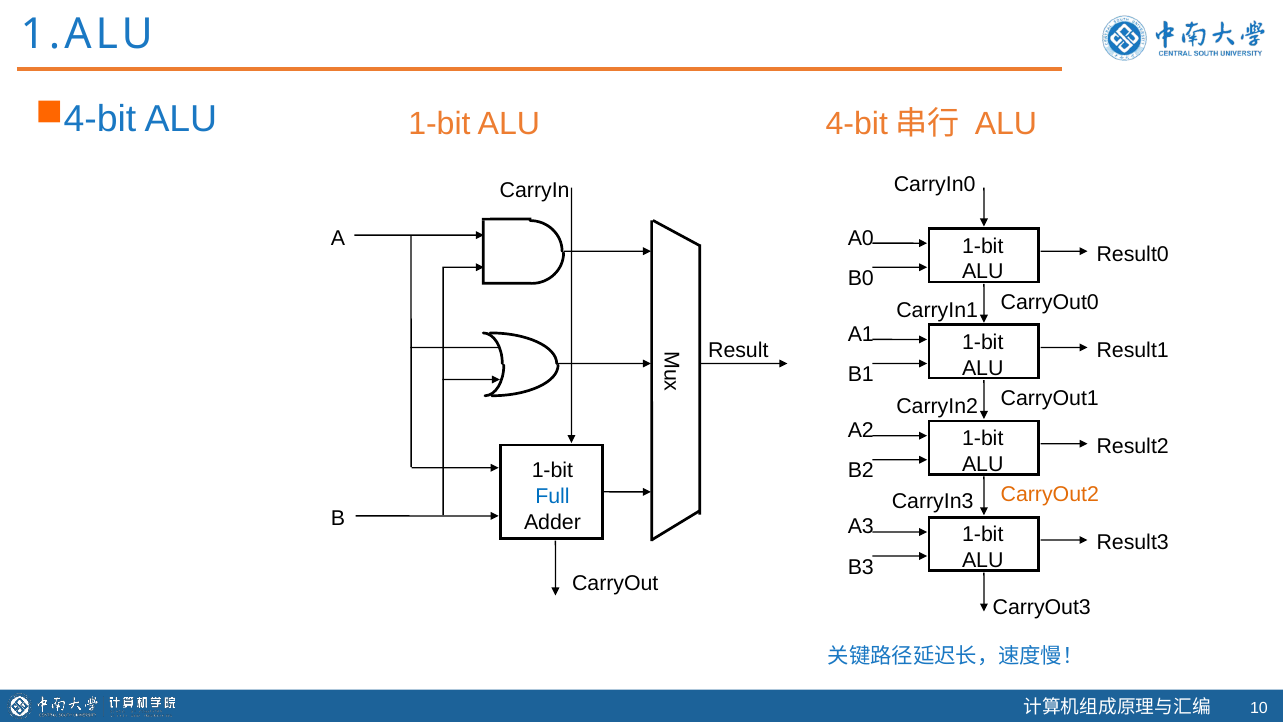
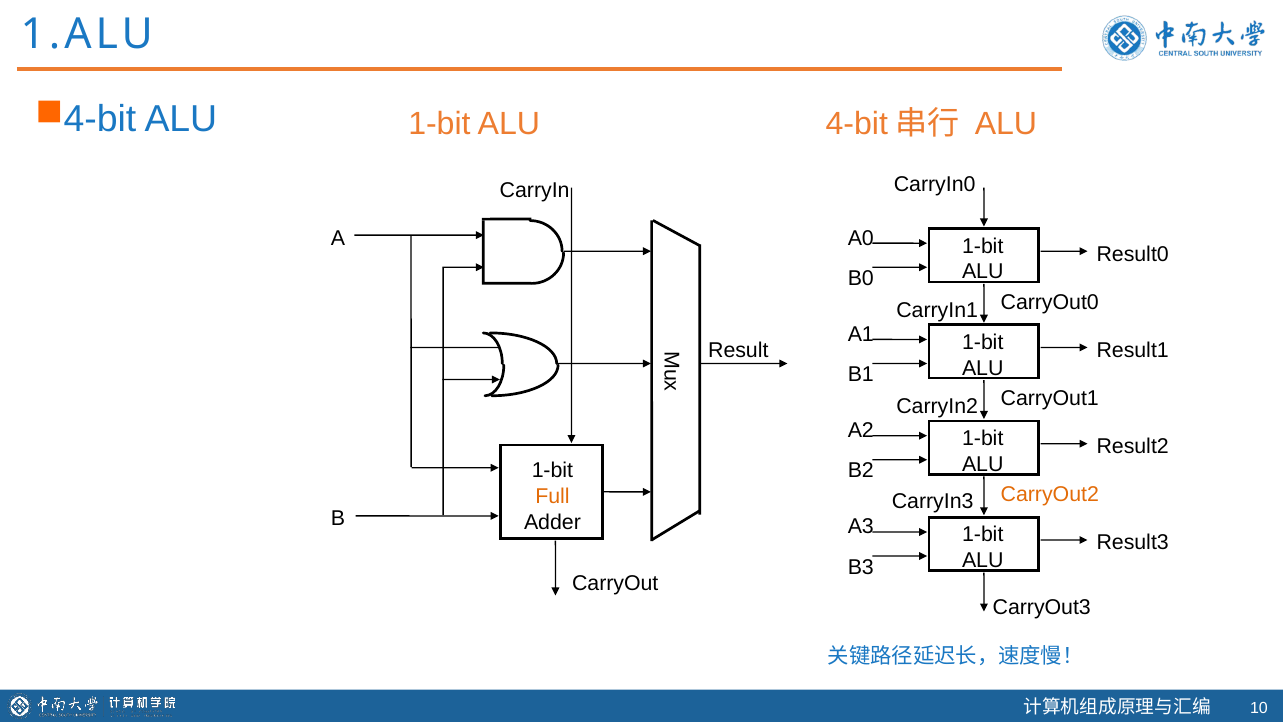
Full colour: blue -> orange (552, 496)
